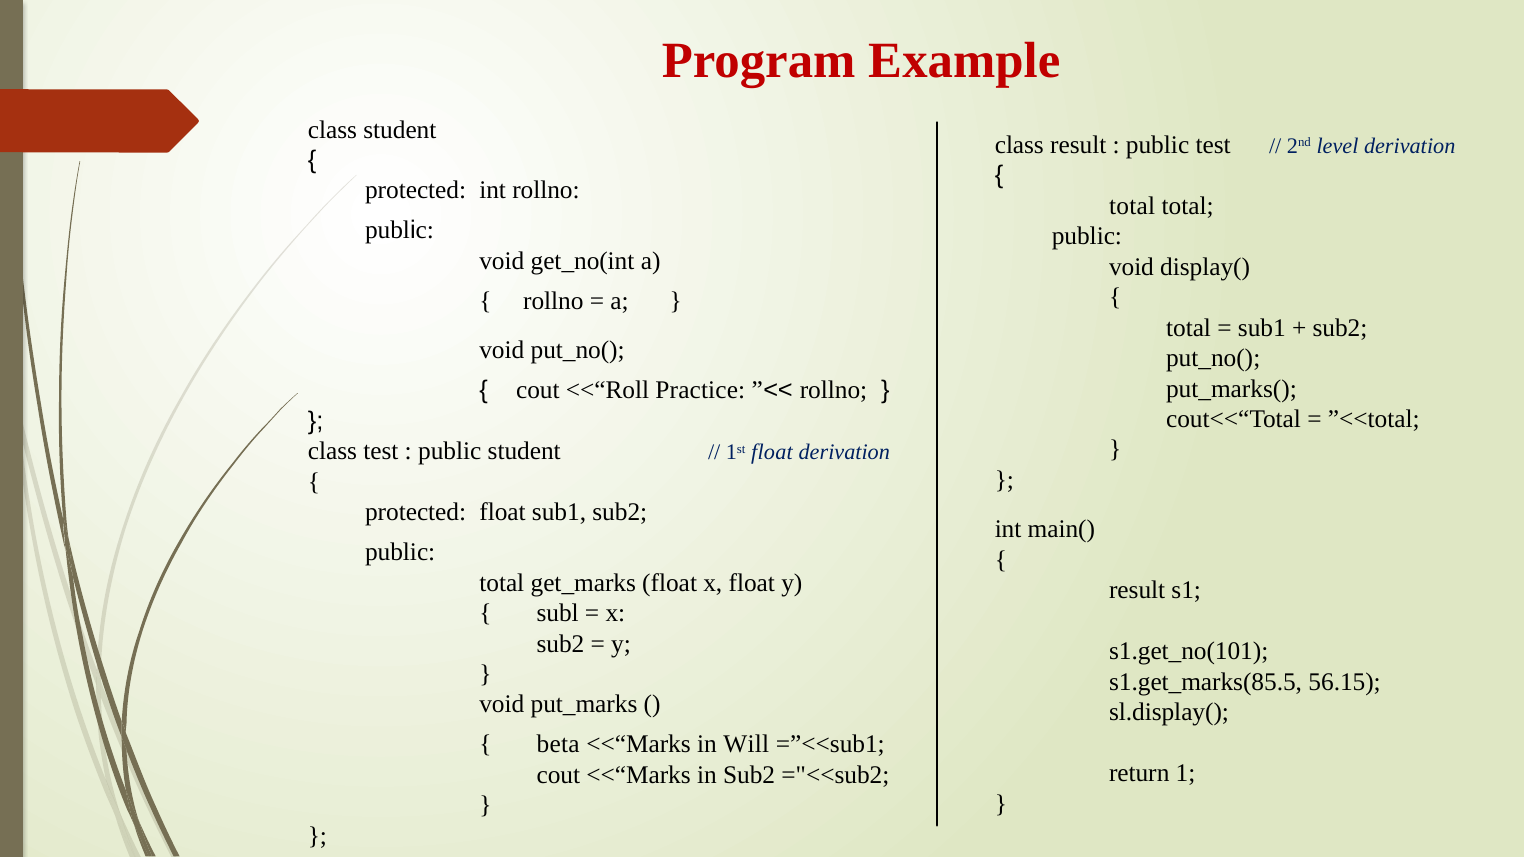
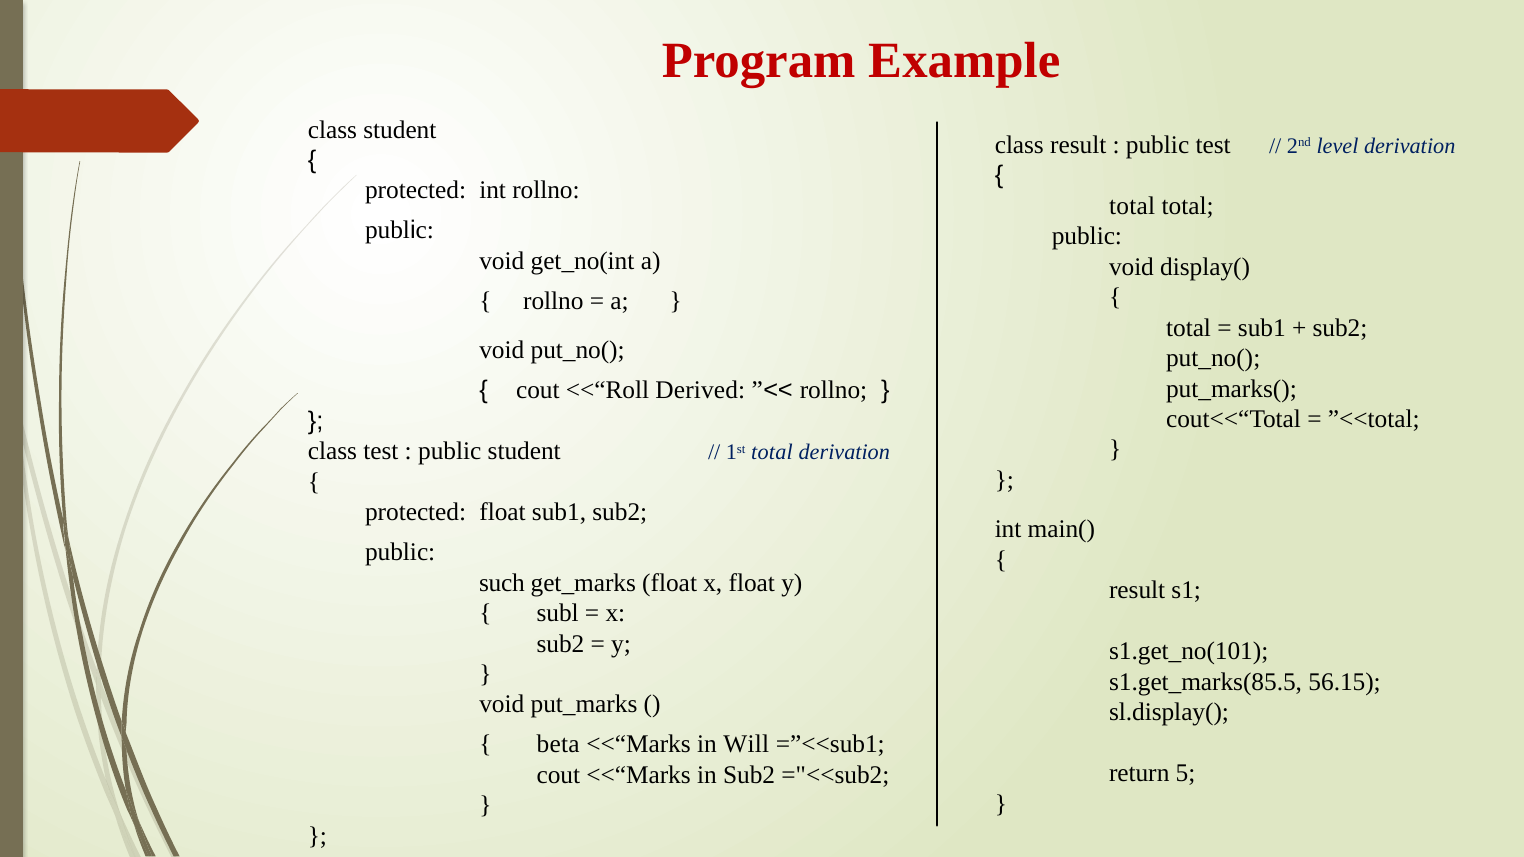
Practice: Practice -> Derived (700, 391)
1st float: float -> total (772, 453)
total: total -> such (502, 583)
1: 1 -> 5 (1185, 773)
